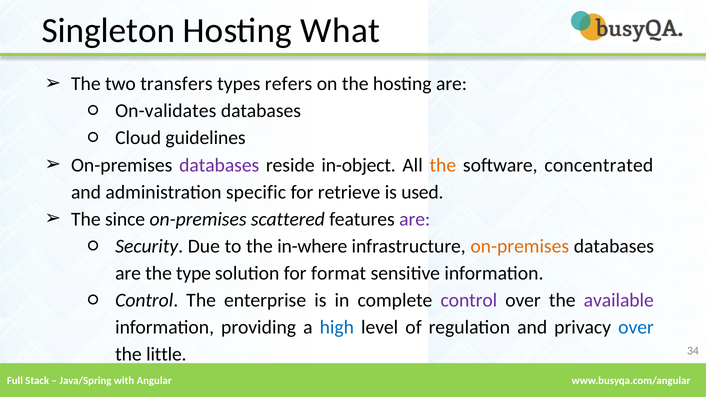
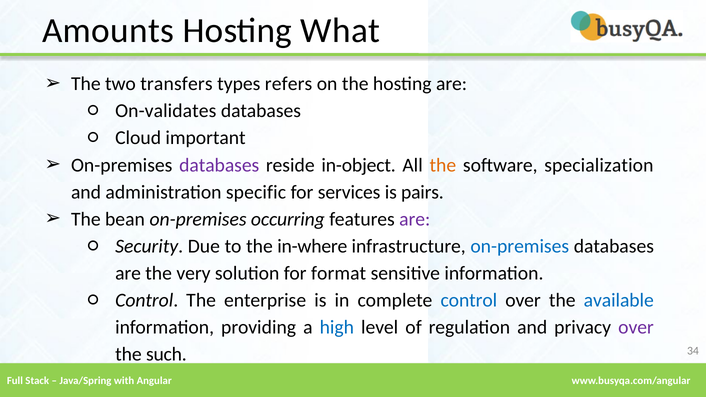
Singleton: Singleton -> Amounts (108, 31)
guidelines: guidelines -> important (206, 138)
concentrated: concentrated -> specialization (599, 165)
retrieve: retrieve -> services (349, 192)
used: used -> pairs (422, 192)
since: since -> bean (125, 219)
scattered: scattered -> occurring (288, 219)
on-premises colour: orange -> blue (520, 246)
type: type -> very (193, 273)
control colour: purple -> blue (469, 300)
available colour: purple -> blue (619, 300)
over colour: blue -> purple (636, 328)
little: little -> such (166, 355)
